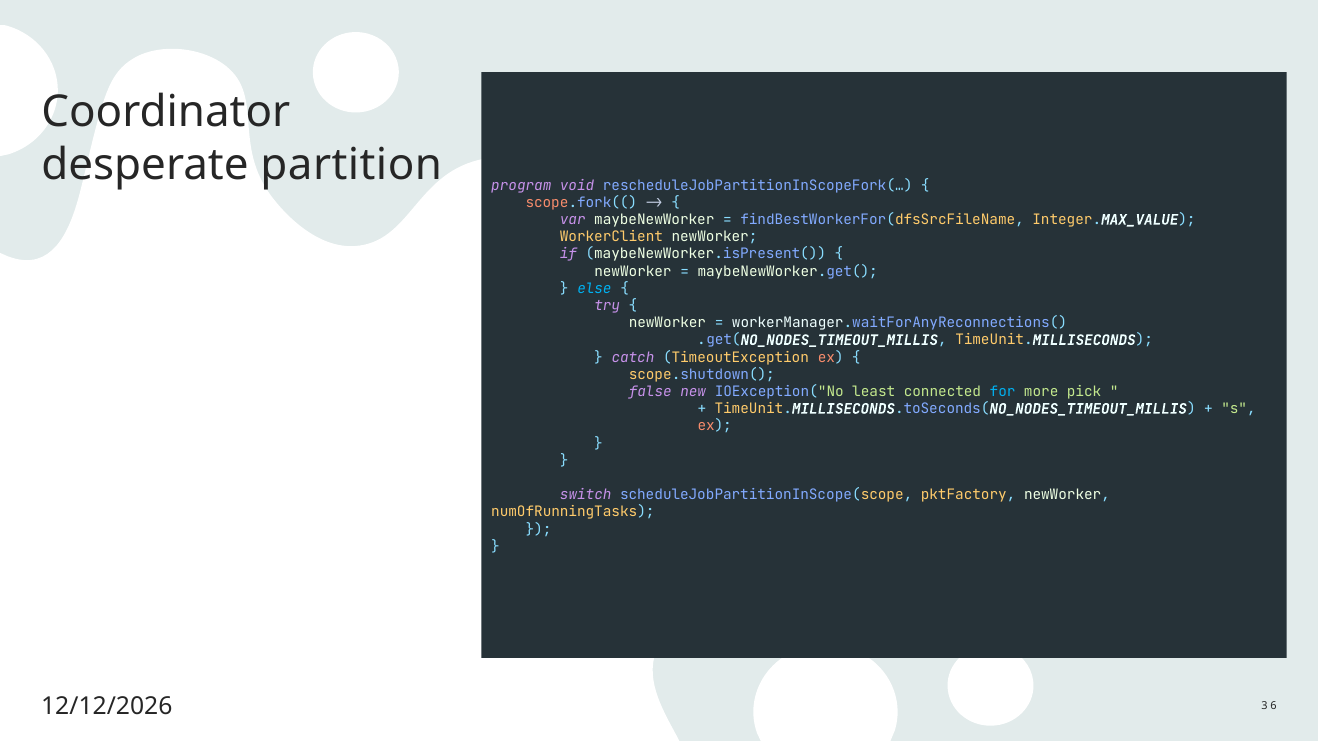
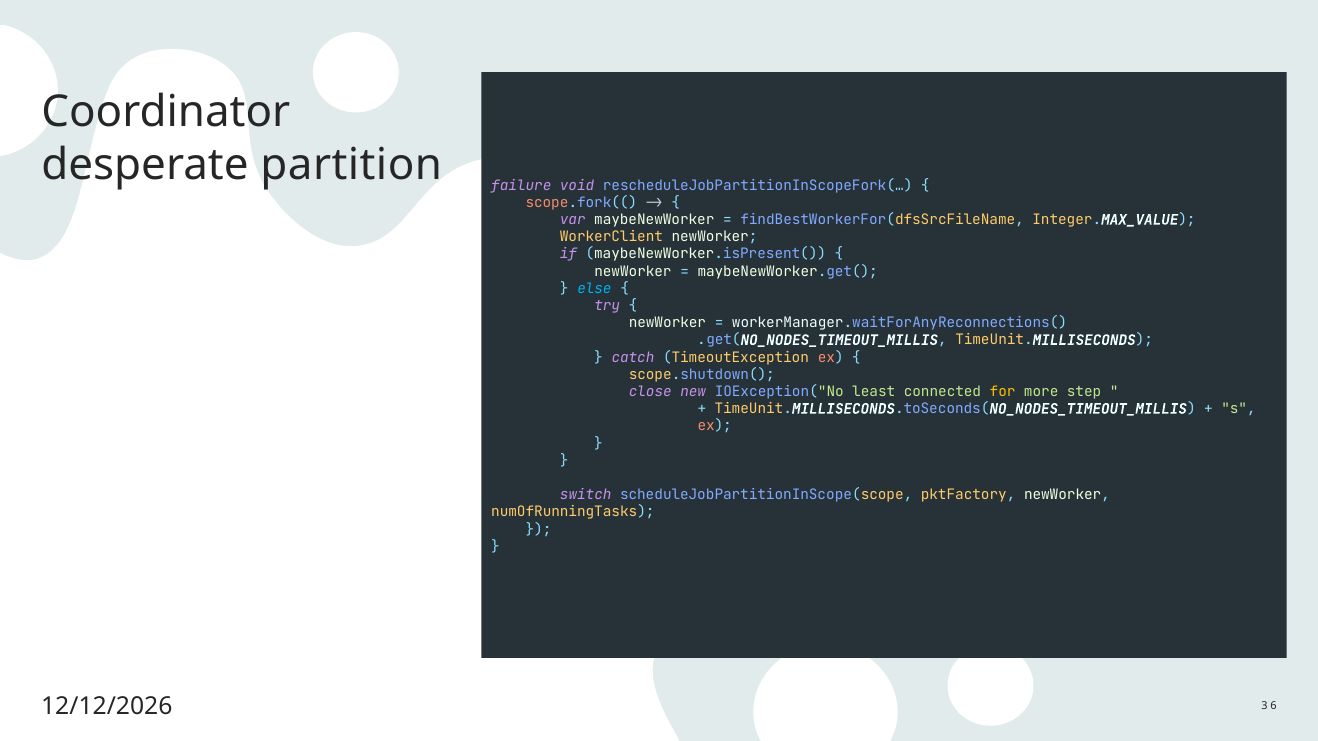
program: program -> failure (521, 186)
false: false -> close (650, 392)
for colour: light blue -> yellow (1003, 392)
pick: pick -> step (1084, 392)
